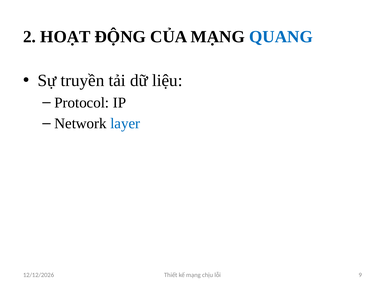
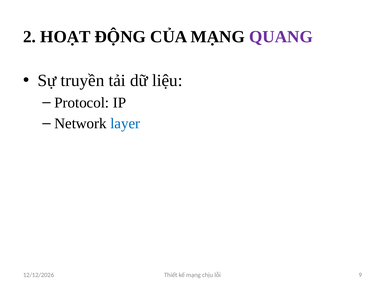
QUANG colour: blue -> purple (281, 37)
